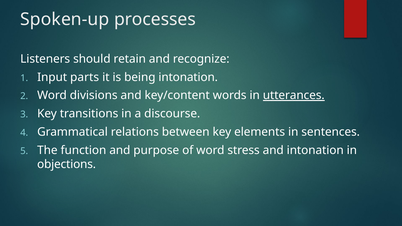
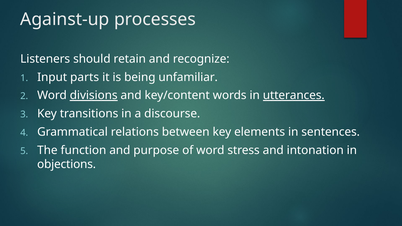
Spoken-up: Spoken-up -> Against-up (65, 20)
being intonation: intonation -> unfamiliar (188, 77)
divisions underline: none -> present (94, 96)
